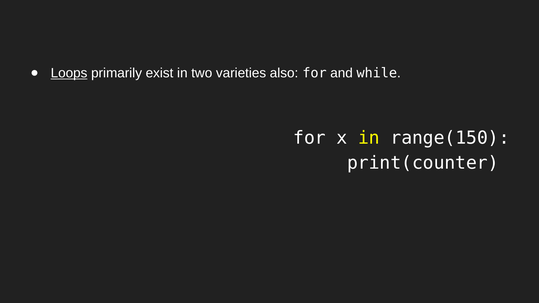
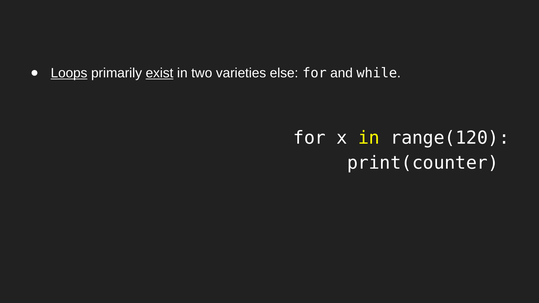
exist underline: none -> present (160, 73)
also: also -> else (284, 73)
range(150: range(150 -> range(120 (450, 138)
